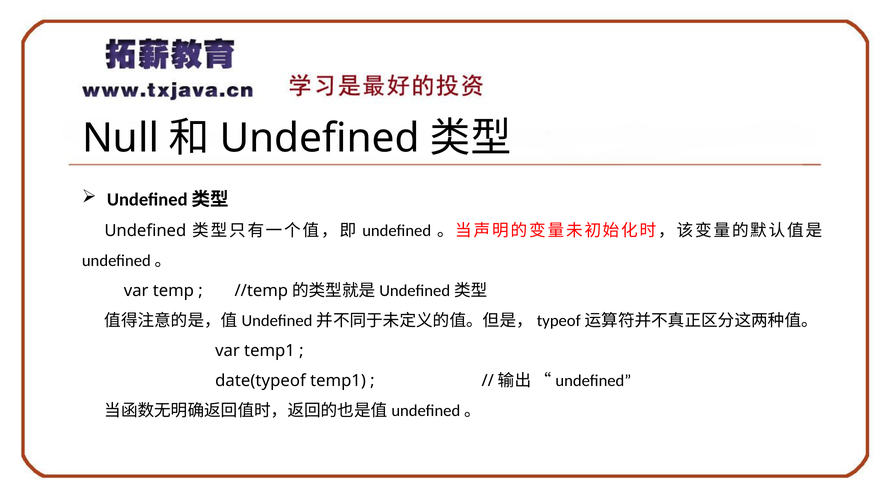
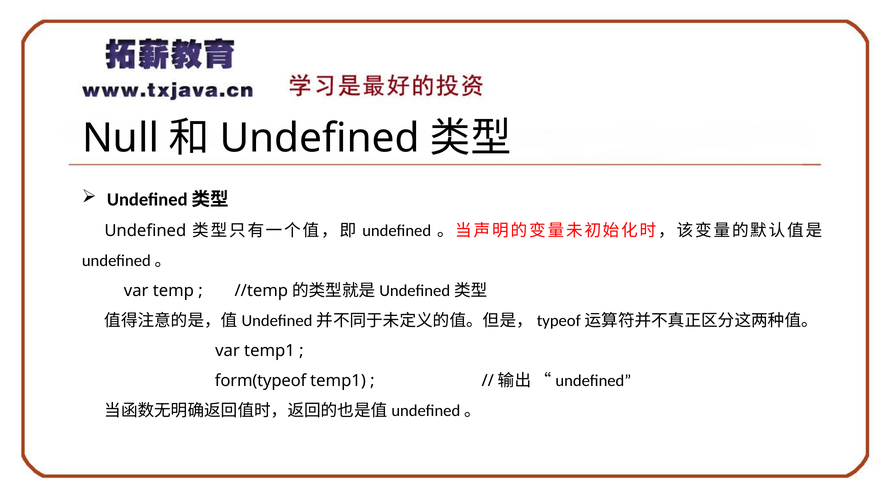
date(typeof: date(typeof -> form(typeof (261, 380)
